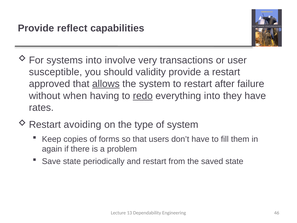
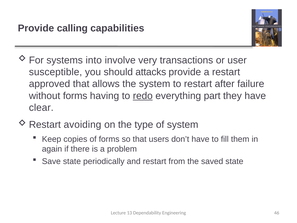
reflect: reflect -> calling (72, 28)
validity: validity -> attacks (151, 72)
allows underline: present -> none (106, 84)
without when: when -> forms (75, 96)
everything into: into -> part (212, 96)
rates: rates -> clear (41, 108)
